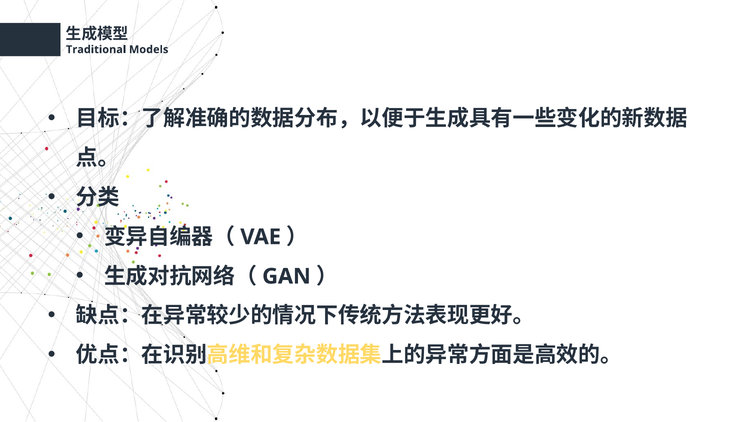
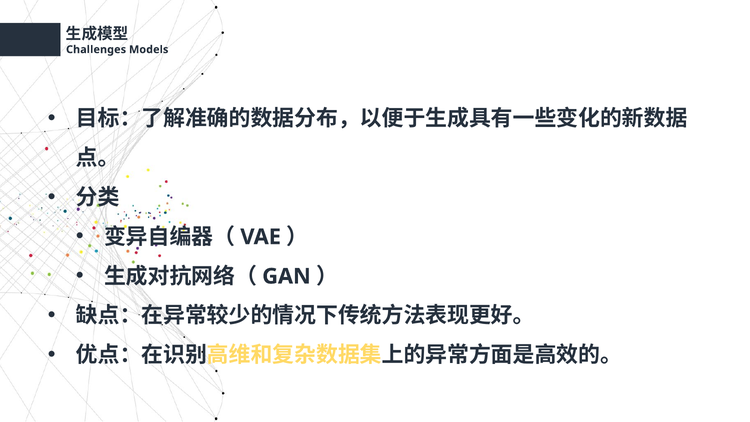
Traditional: Traditional -> Challenges (96, 50)
